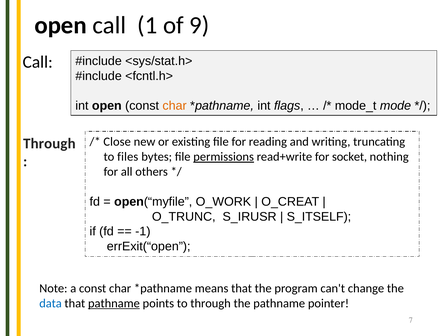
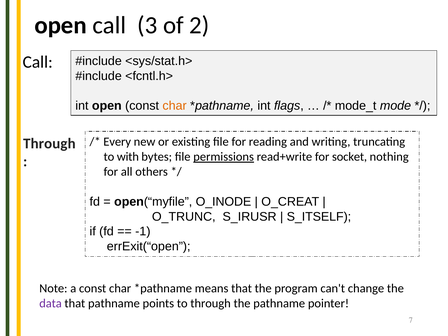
1: 1 -> 3 (147, 25)
9: 9 -> 2 (199, 25)
Close: Close -> Every (117, 142)
files: files -> with (128, 157)
O_WORK: O_WORK -> O_INODE (223, 202)
data colour: blue -> purple (51, 303)
pathname underline: present -> none (114, 303)
